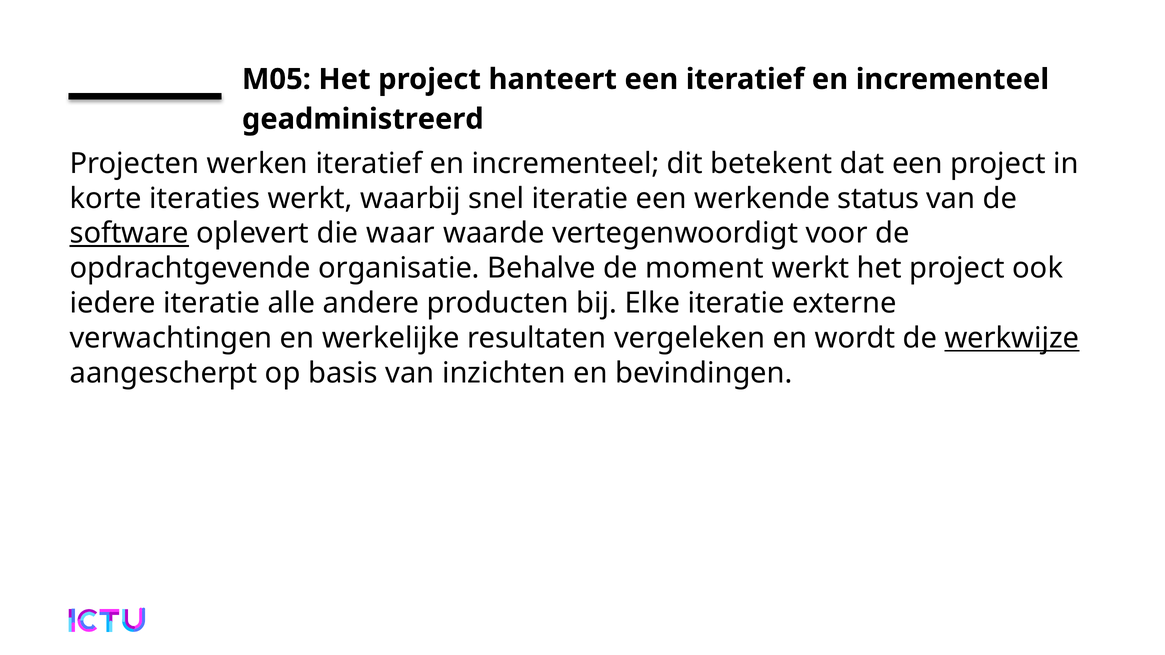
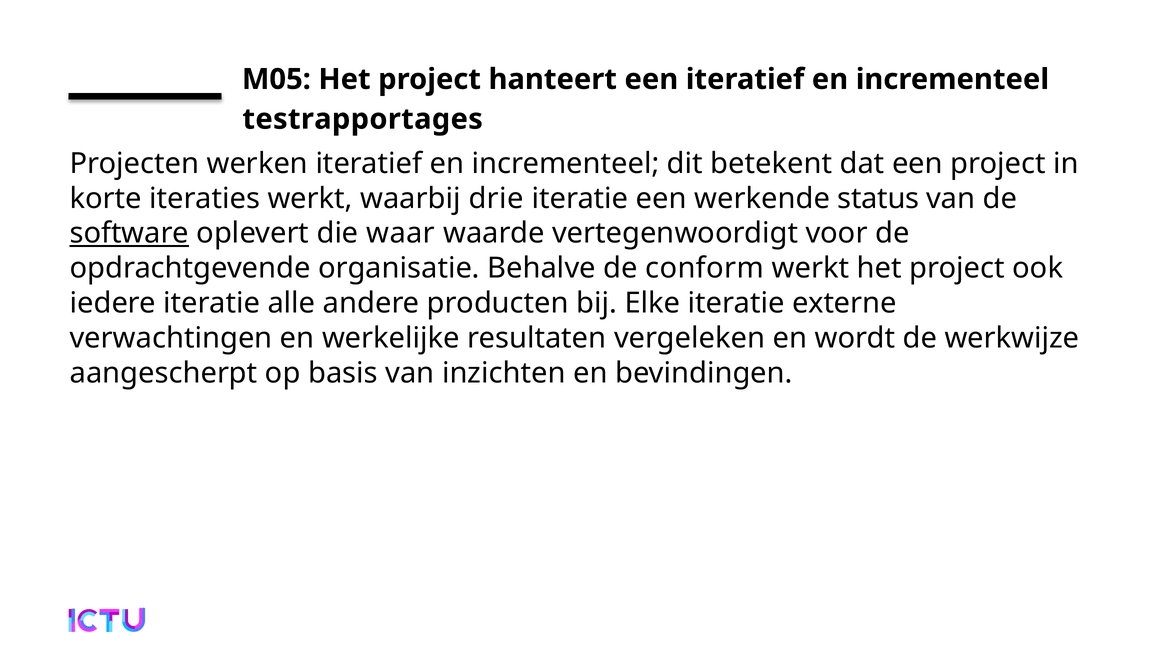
geadministreerd: geadministreerd -> testrapportages (363, 119)
snel: snel -> drie (496, 199)
moment: moment -> conform (705, 268)
werkwijze underline: present -> none (1012, 338)
